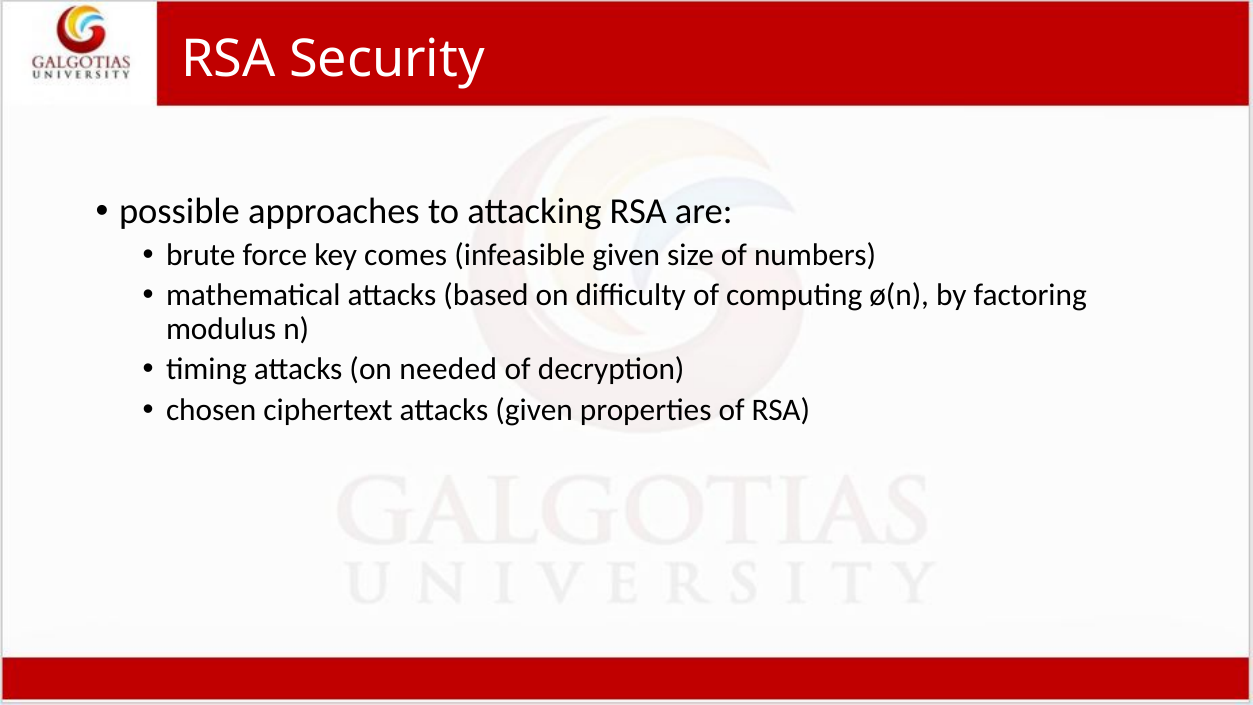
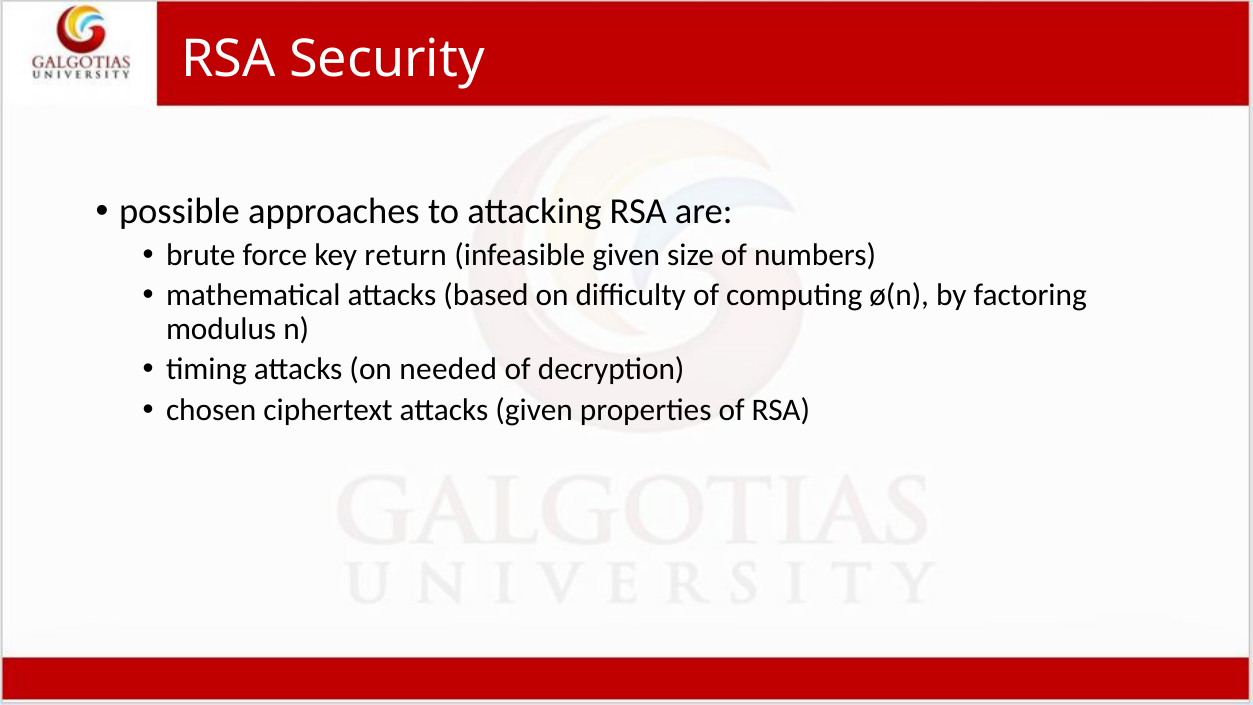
comes: comes -> return (406, 255)
